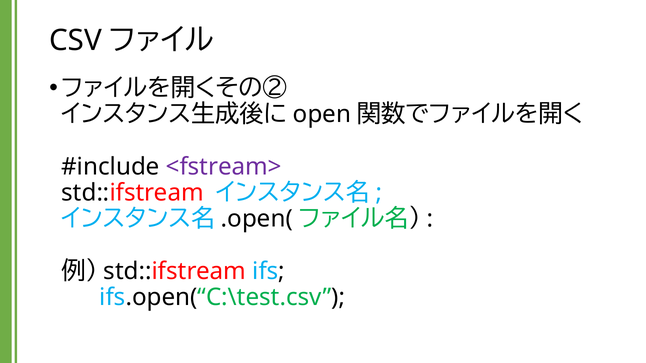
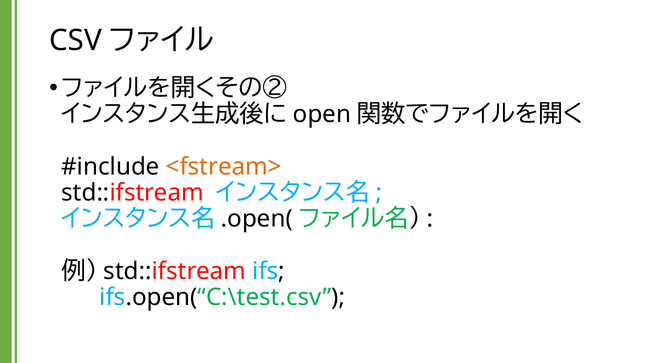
<fstream> colour: purple -> orange (224, 167)
